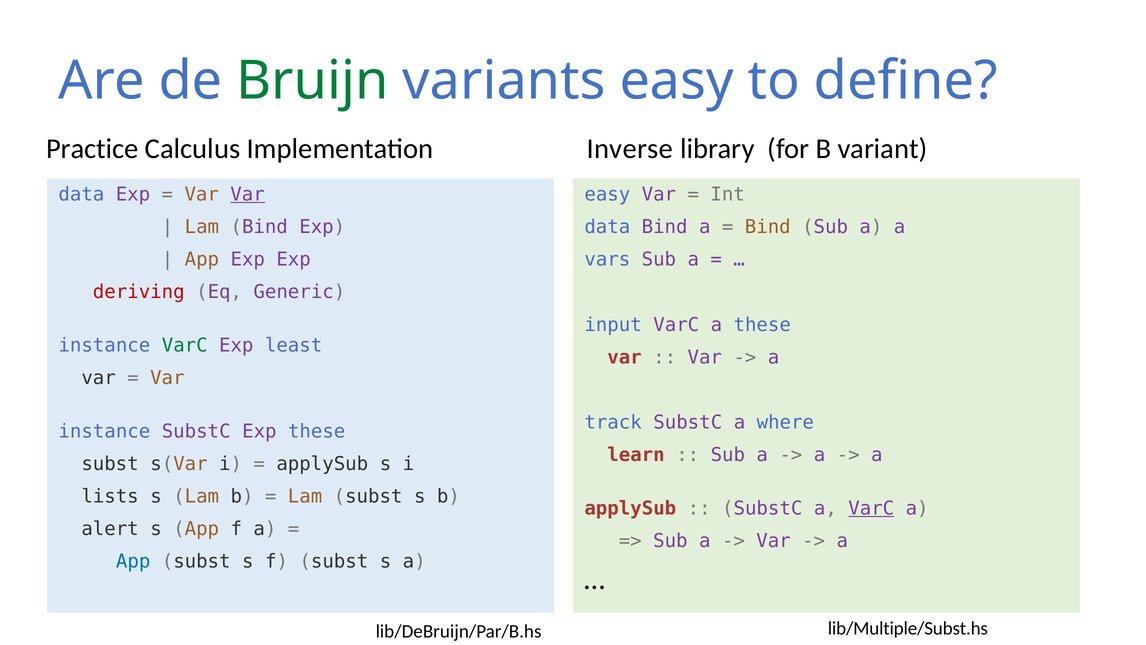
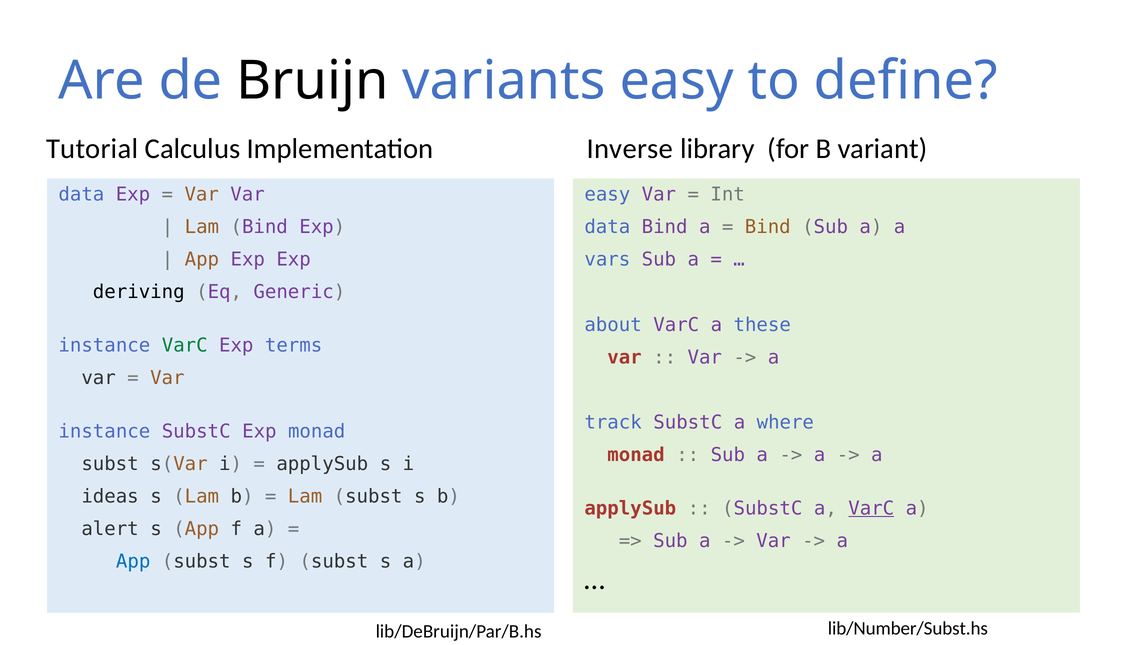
Bruijn colour: green -> black (312, 81)
Practice: Practice -> Tutorial (92, 149)
Var underline: present -> none (248, 194)
deriving colour: red -> black (139, 292)
input: input -> about (613, 325)
least: least -> terms (294, 345)
Exp these: these -> monad (317, 431)
learn: learn -> monad (636, 455)
lists: lists -> ideas (110, 496)
lib/Multiple/Subst.hs: lib/Multiple/Subst.hs -> lib/Number/Subst.hs (908, 628)
